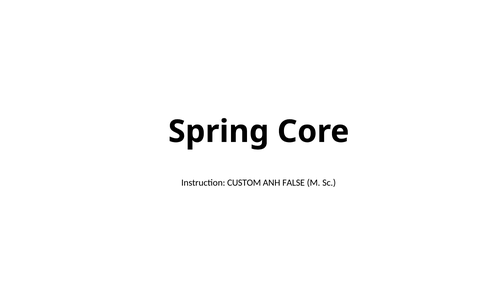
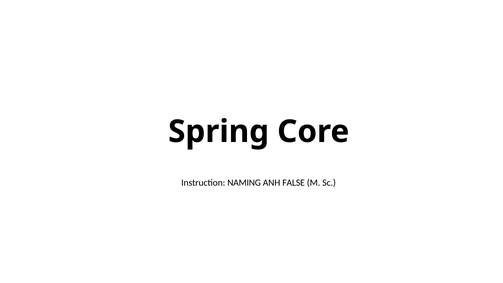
CUSTOM: CUSTOM -> NAMING (244, 183)
